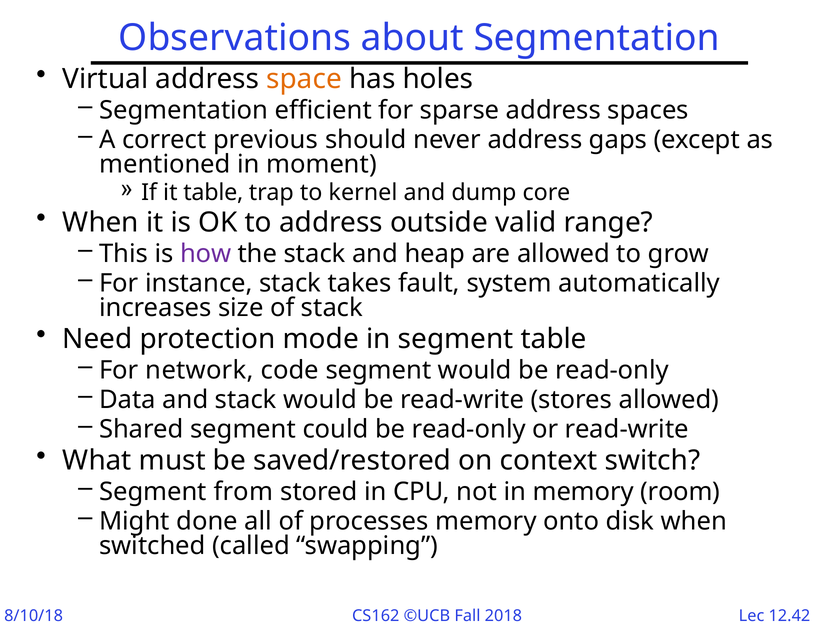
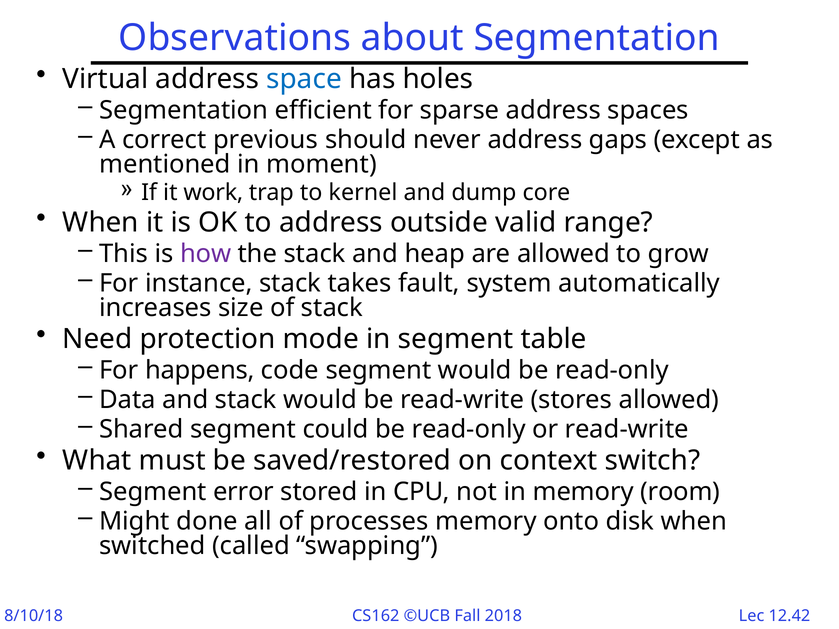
space colour: orange -> blue (304, 79)
it table: table -> work (213, 193)
network: network -> happens (200, 370)
from: from -> error (244, 492)
